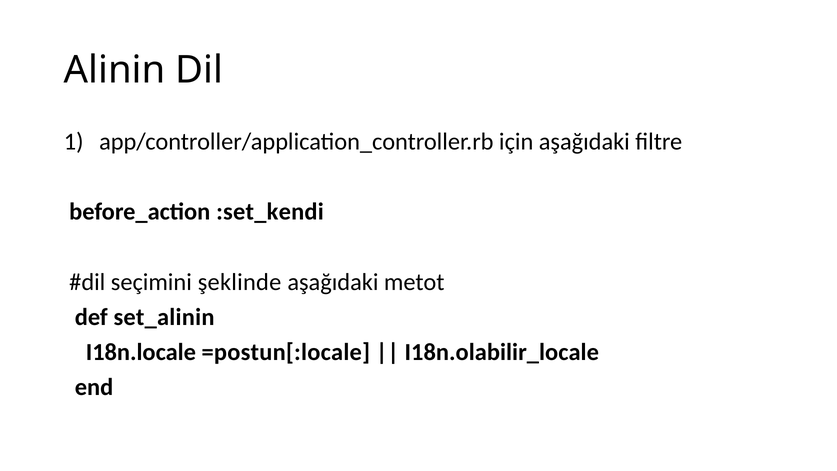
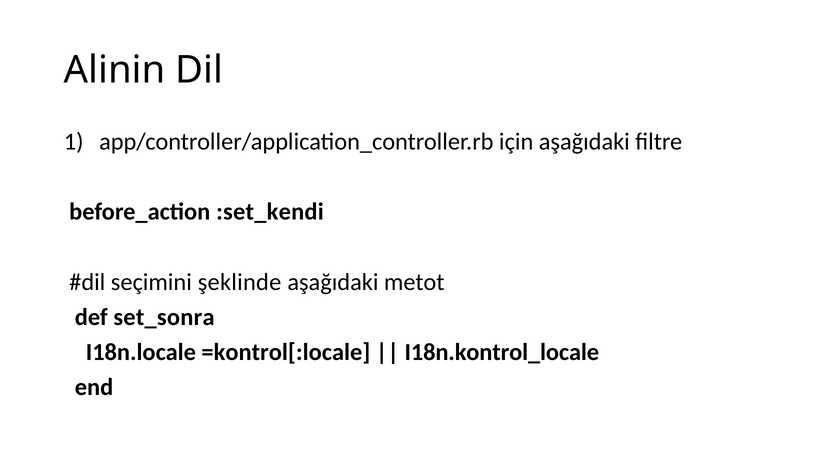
set_alinin: set_alinin -> set_sonra (164, 317)
=postun[:locale: =postun[:locale -> =kontrol[:locale (286, 352)
I18n.olabilir_locale: I18n.olabilir_locale -> I18n.kontrol_locale (502, 352)
